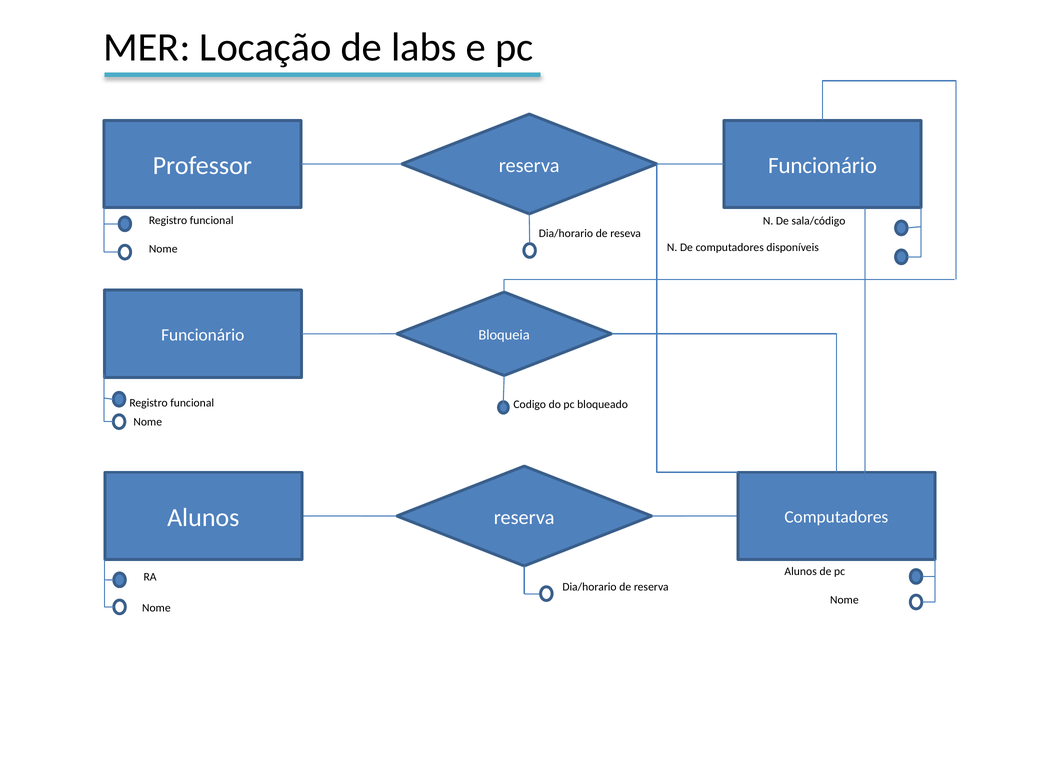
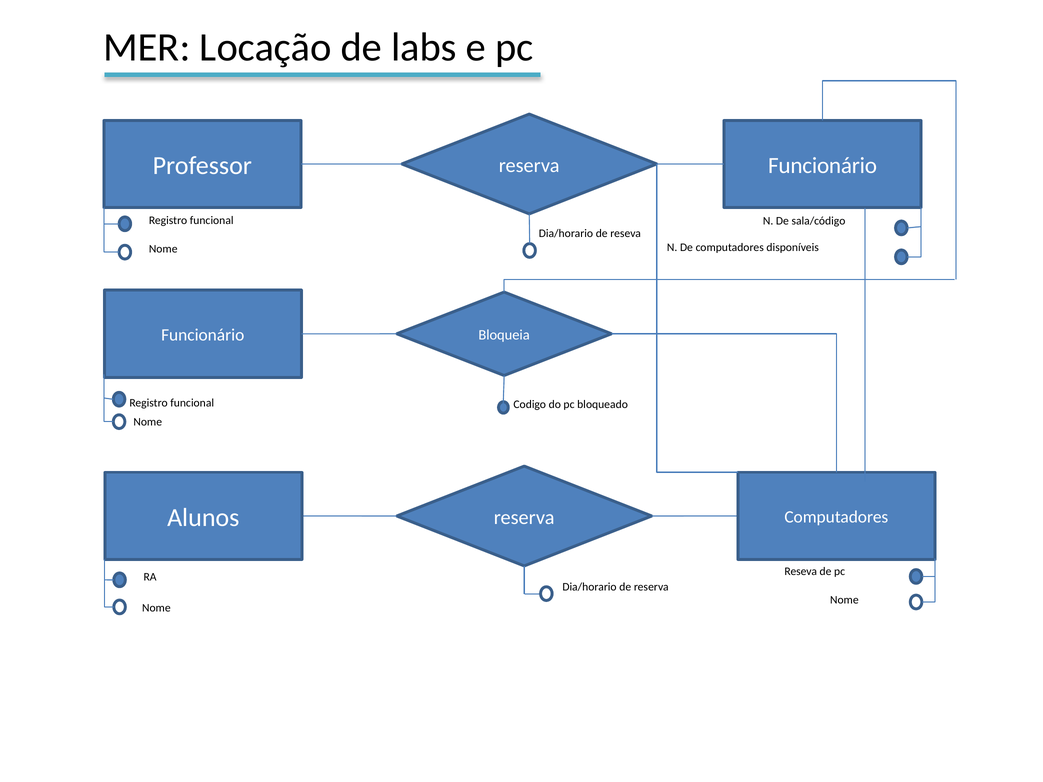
Alunos: Alunos -> Reseva (801, 572)
